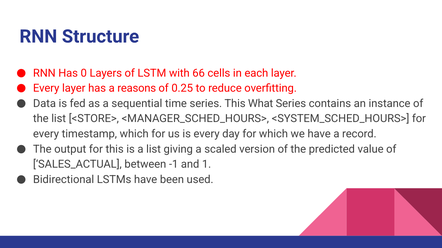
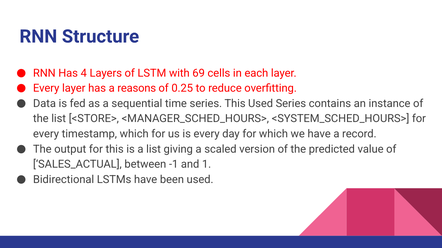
0: 0 -> 4 (84, 73)
66: 66 -> 69 (199, 73)
This What: What -> Used (261, 104)
